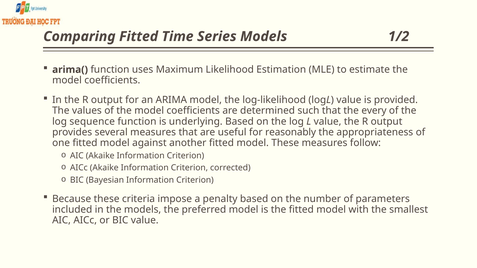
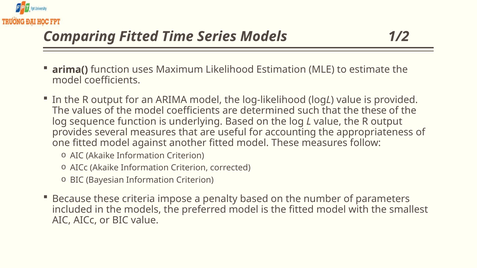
the every: every -> these (374, 111)
reasonably: reasonably -> accounting (291, 132)
